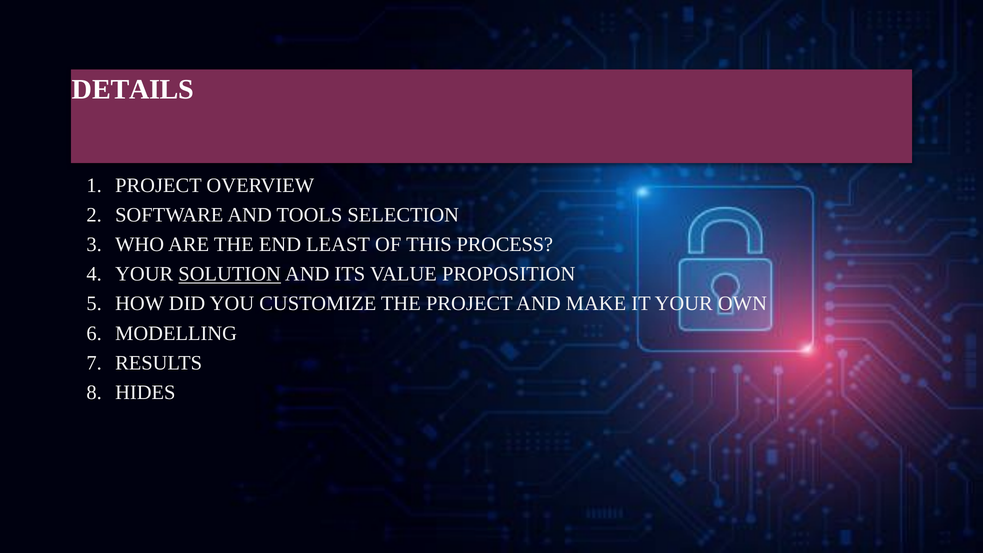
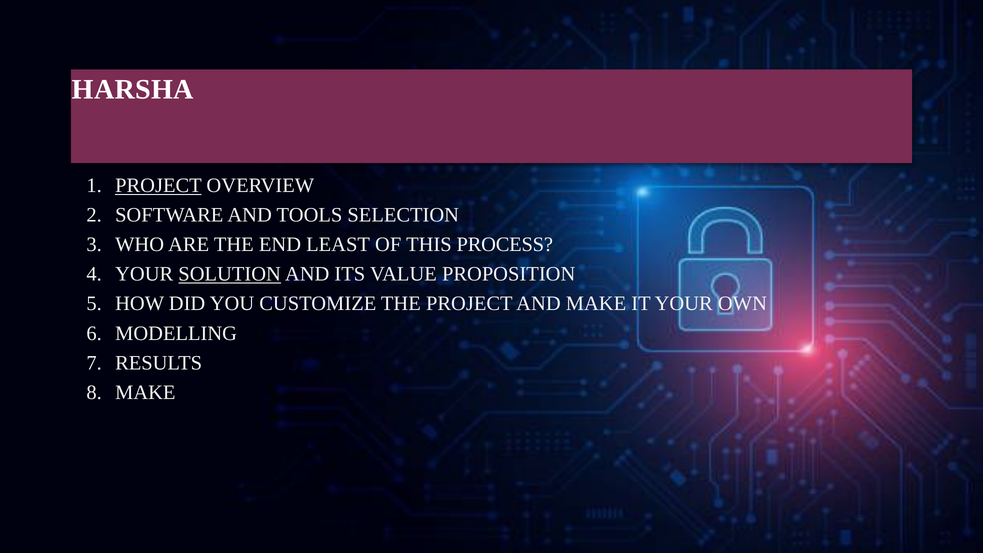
DETAILS: DETAILS -> HARSHA (133, 90)
PROJECT underline: none -> present (158, 186)
HIDES: HIDES -> MAKE (145, 392)
